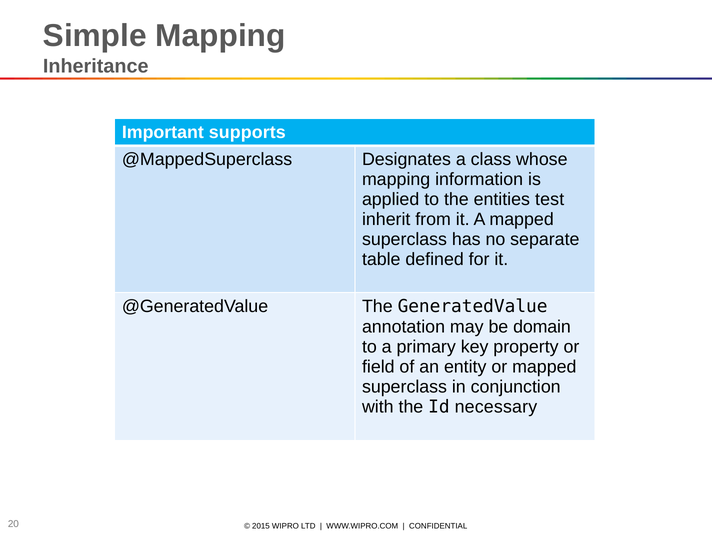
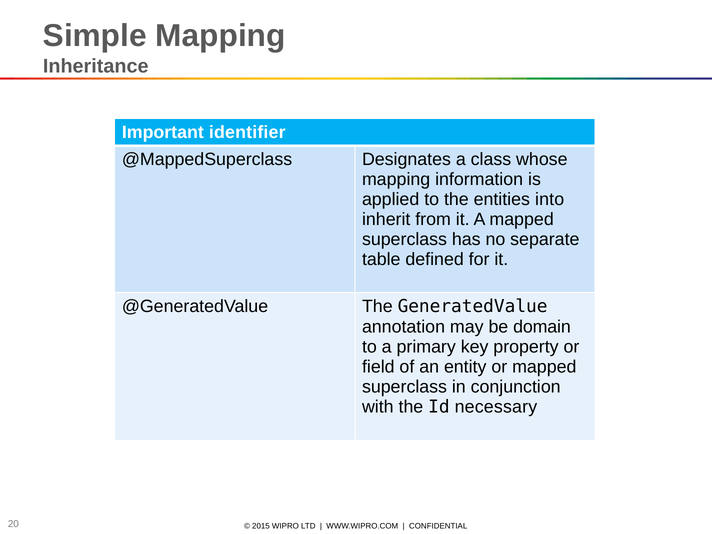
supports: supports -> identifier (247, 133)
test: test -> into (550, 199)
